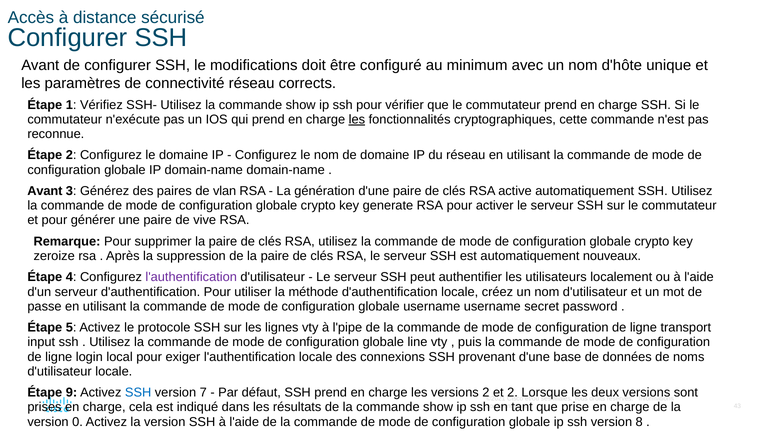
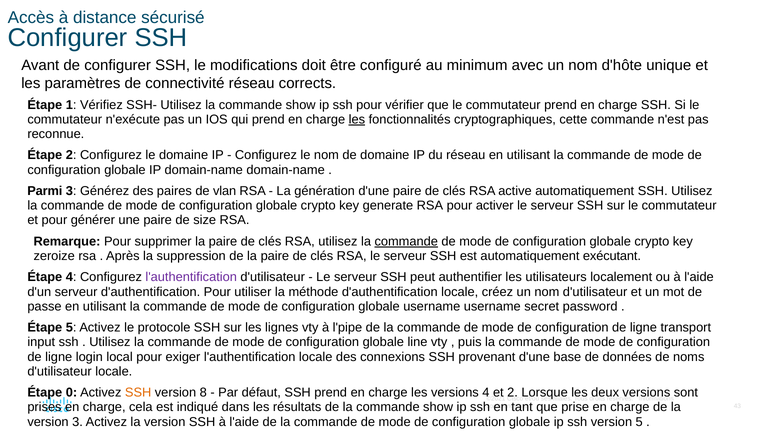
Avant: Avant -> Parmi (45, 191)
vive: vive -> size (205, 220)
commande underline: none -> present (406, 242)
nouveaux: nouveaux -> exécutant (612, 256)
9: 9 -> 0 (72, 393)
SSH colour: blue -> orange (138, 393)
7: 7 -> 8 (203, 393)
versions 2: 2 -> 4 (486, 393)
version 0: 0 -> 3 (78, 422)
version 8: 8 -> 5 (639, 422)
